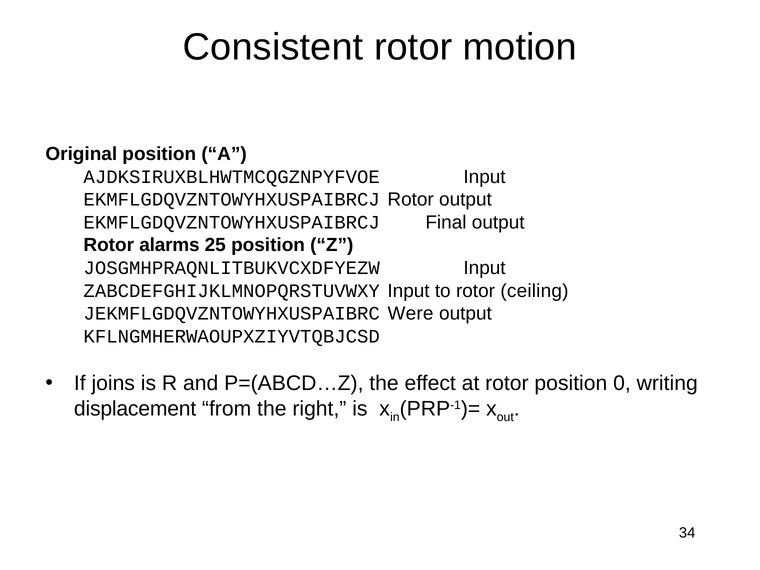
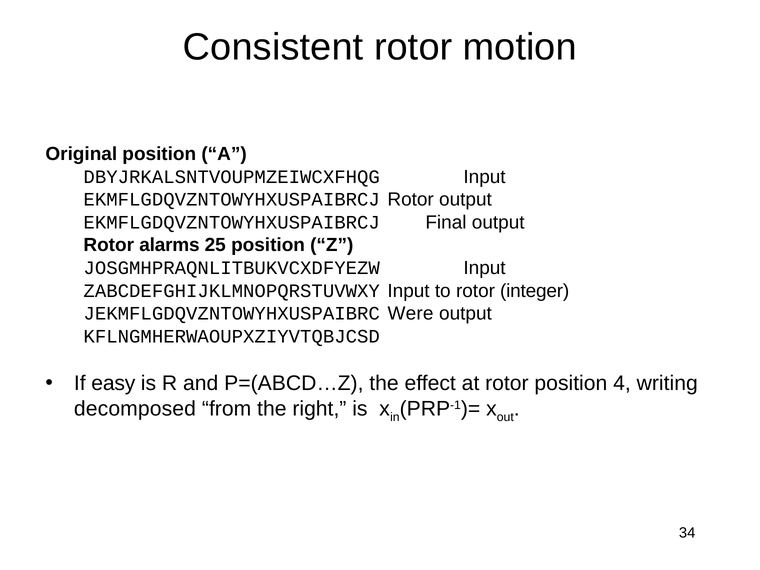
AJDKSIRUXBLHWTMCQGZNPYFVOE: AJDKSIRUXBLHWTMCQGZNPYFVOE -> DBYJRKALSNTVOUPMZEIWCXFHQG (232, 177)
ceiling: ceiling -> integer (535, 291)
joins: joins -> easy (113, 383)
0: 0 -> 4 (622, 383)
displacement: displacement -> decomposed (135, 409)
